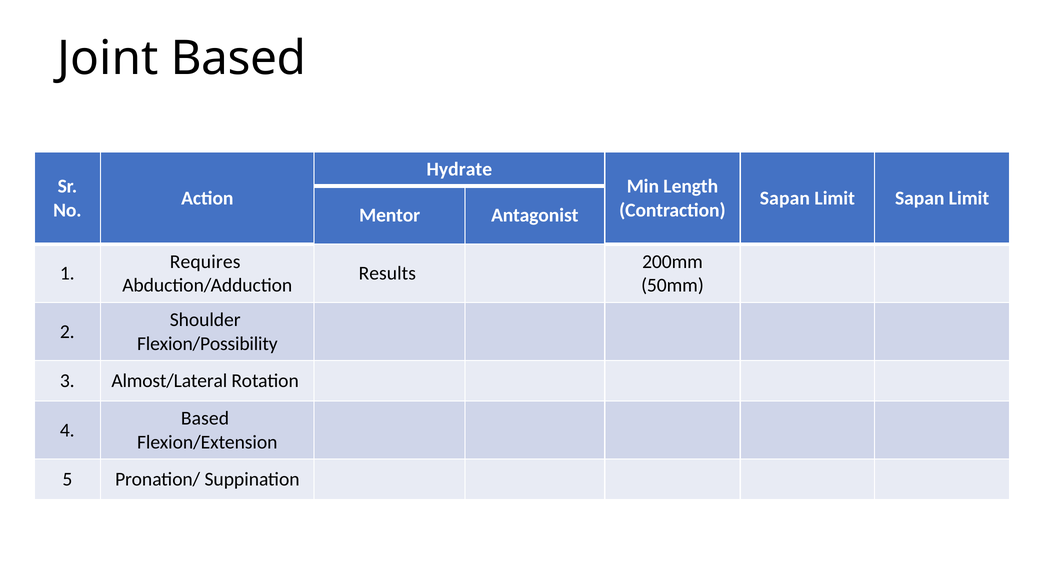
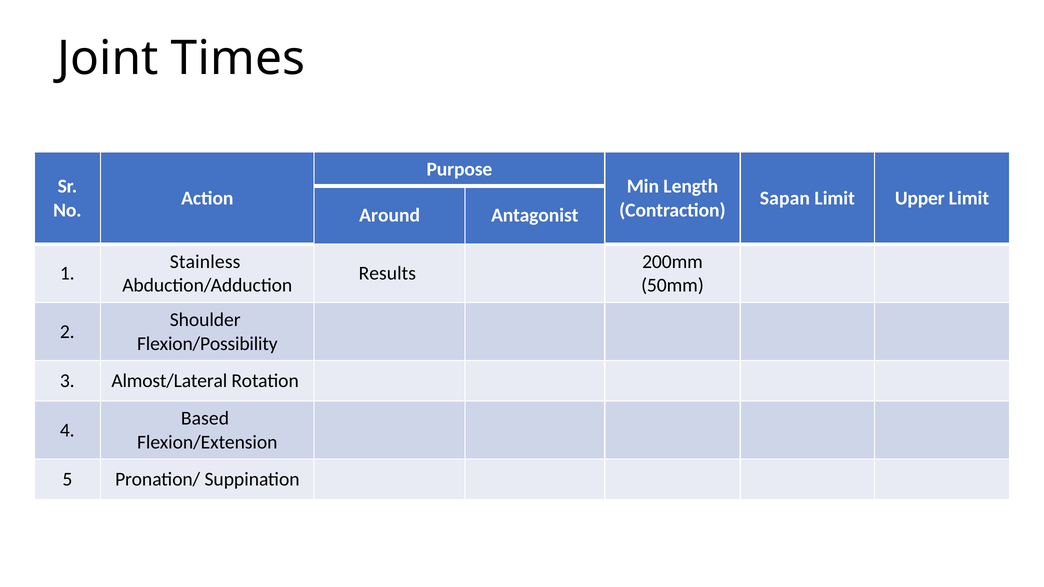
Joint Based: Based -> Times (238, 58)
Hydrate: Hydrate -> Purpose (459, 169)
Limit Sapan: Sapan -> Upper (920, 198)
Mentor: Mentor -> Around (390, 215)
Requires: Requires -> Stainless (205, 262)
